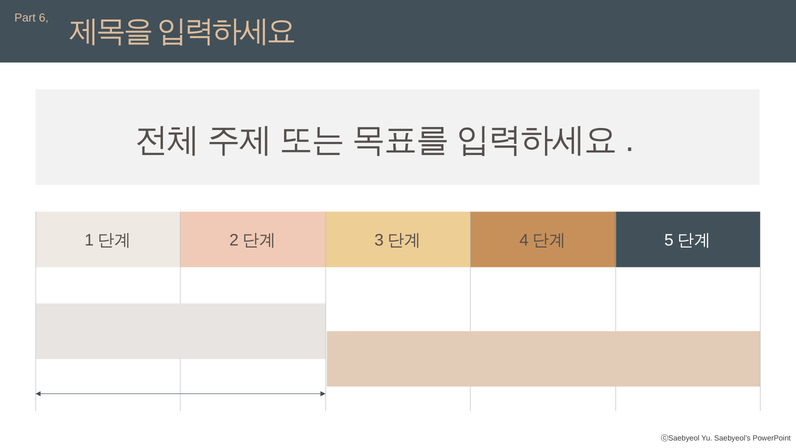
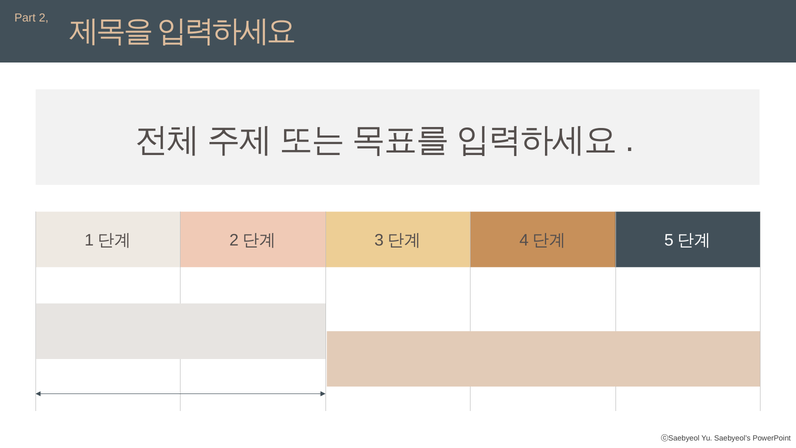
6: 6 -> 2 (44, 18)
